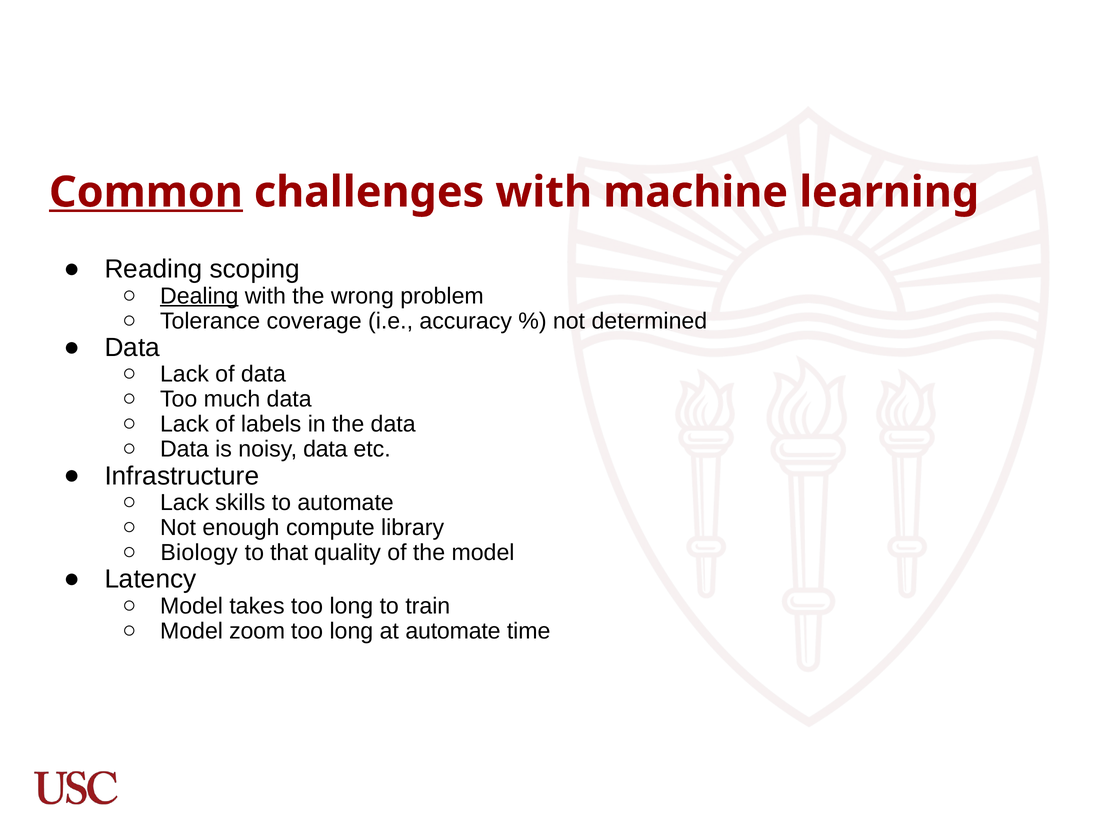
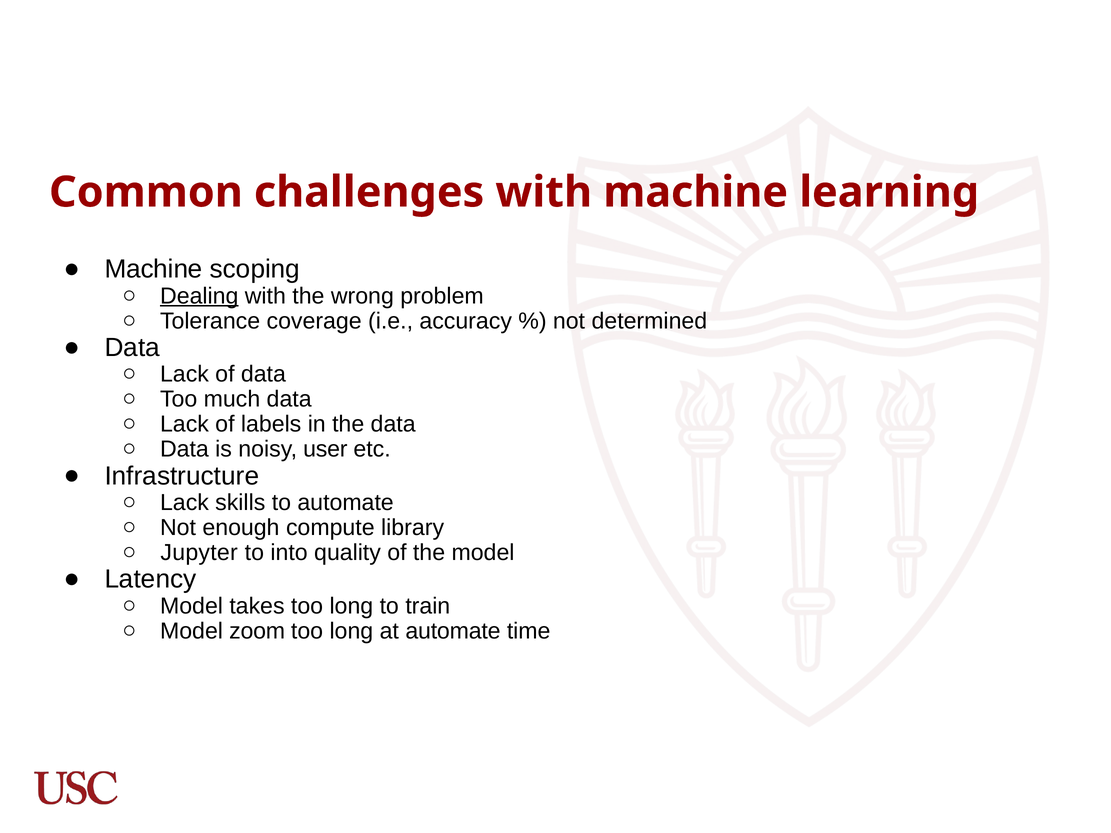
Common underline: present -> none (146, 192)
Reading: Reading -> Machine (154, 269)
noisy data: data -> user (325, 449)
Biology: Biology -> Jupyter (199, 553)
that: that -> into (289, 553)
